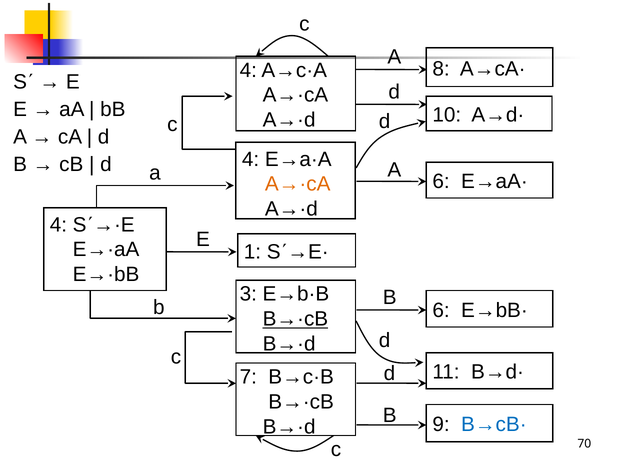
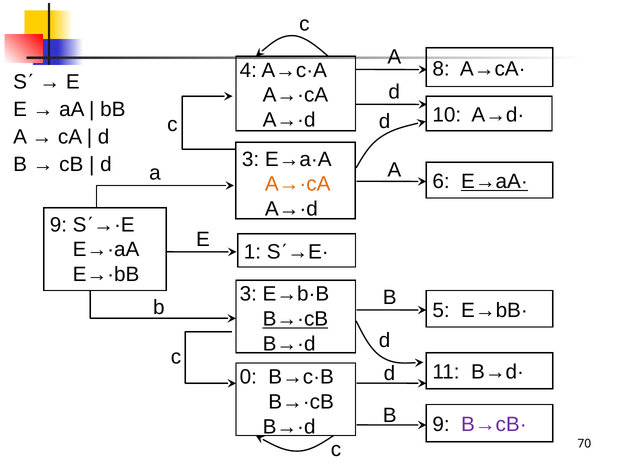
4: 4 -> 3 (251, 159)
E→aA· underline: none -> present (494, 181)
4: 4 -> 9 (58, 225)
6: 6 -> 5 (441, 310)
7: 7 -> 0 (248, 377)
B→cB· colour: blue -> purple (494, 424)
